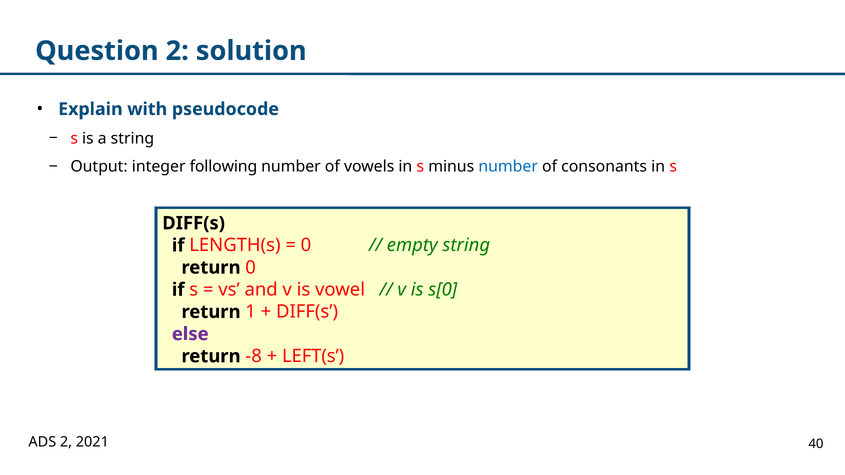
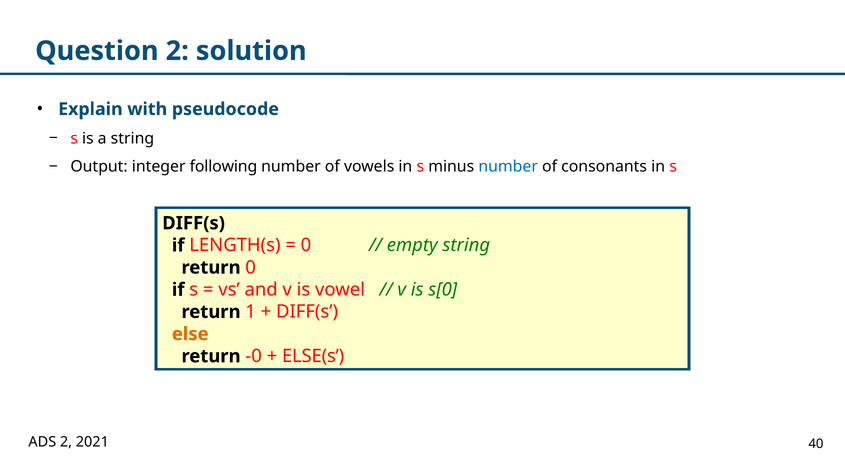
else colour: purple -> orange (190, 334)
-8: -8 -> -0 (254, 356)
LEFT(s: LEFT(s -> ELSE(s (313, 356)
